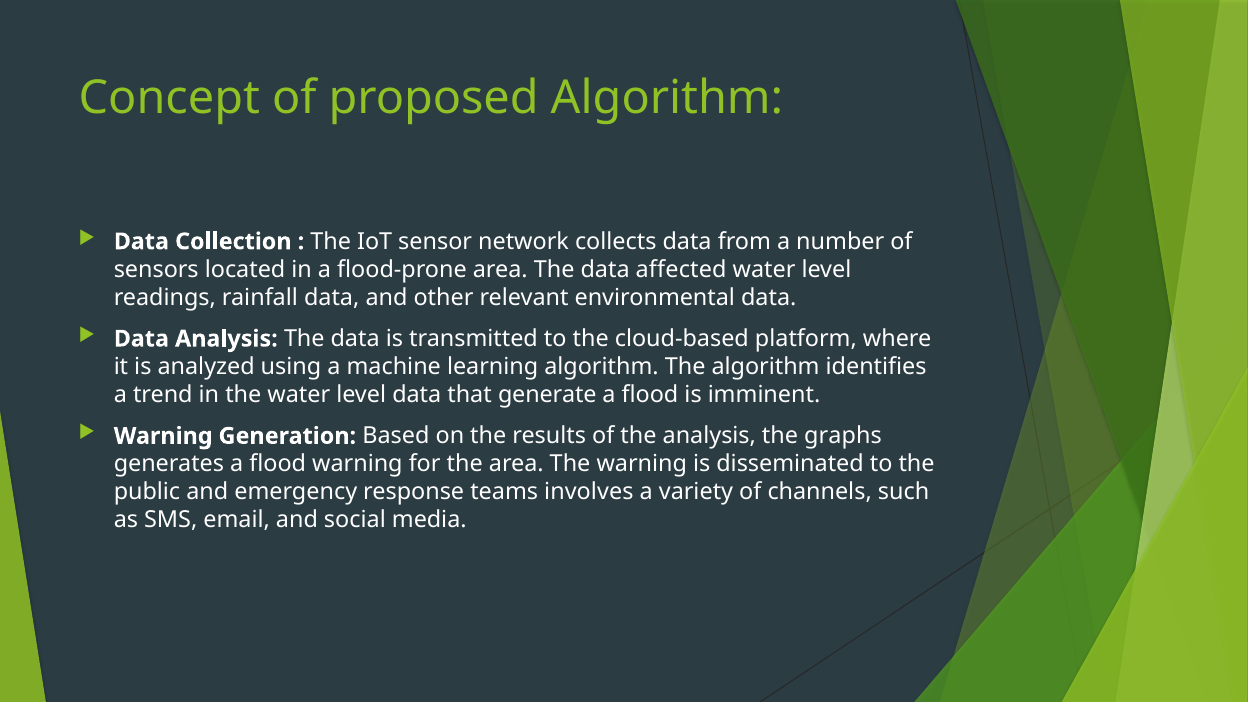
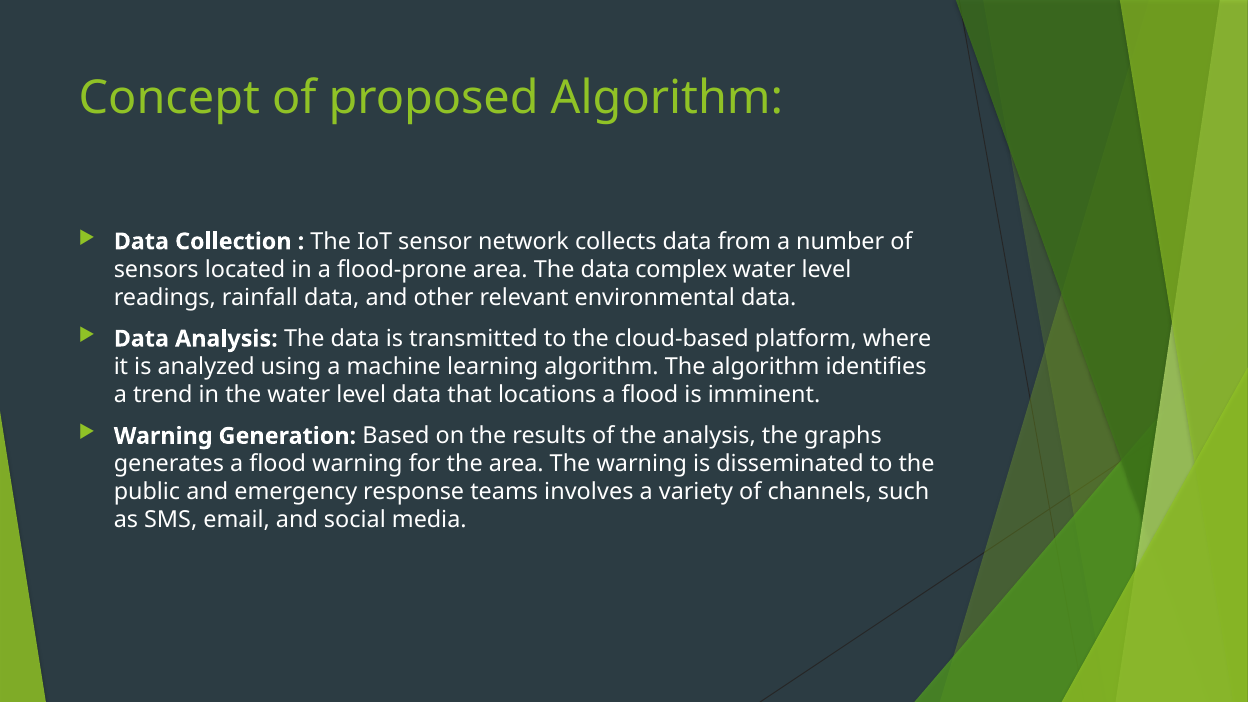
affected: affected -> complex (681, 270)
generate: generate -> locations (547, 395)
